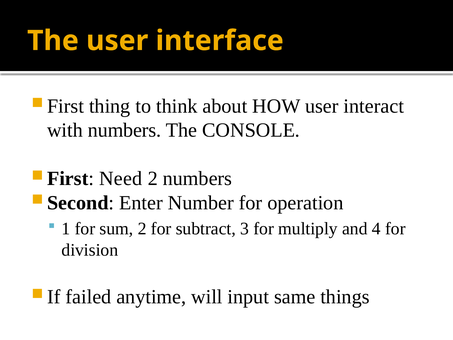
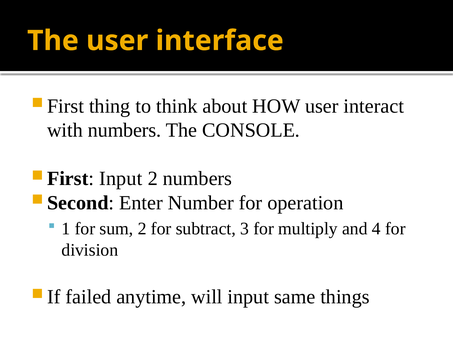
Need: Need -> Input (121, 178)
